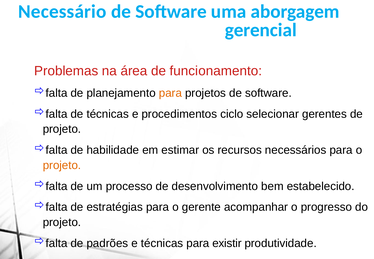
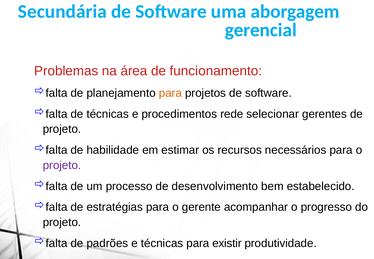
Necessário: Necessário -> Secundária (62, 12)
ciclo: ciclo -> rede (232, 114)
projeto colour: orange -> purple (62, 165)
